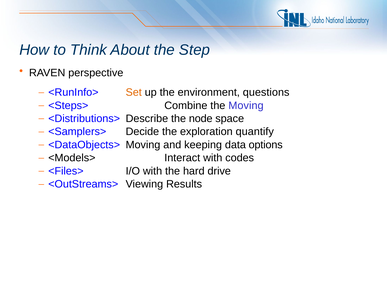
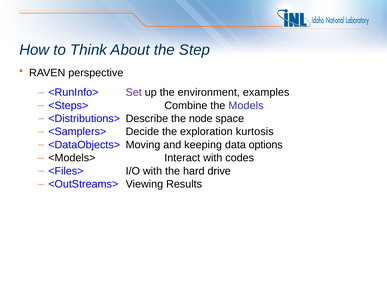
Set colour: orange -> purple (134, 92)
questions: questions -> examples (266, 92)
the Moving: Moving -> Models (246, 106)
quantify: quantify -> kurtosis (255, 132)
